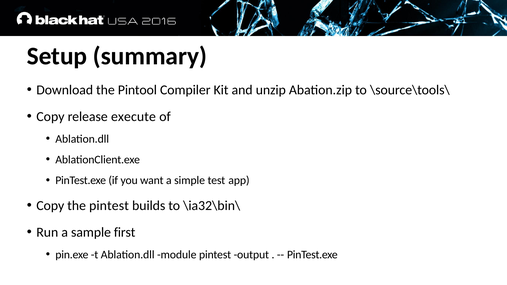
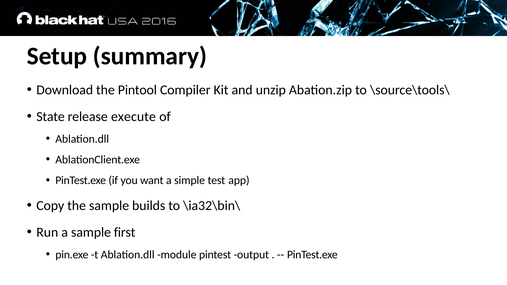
Copy: Copy -> State (51, 117)
the pintest: pintest -> sample (109, 206)
